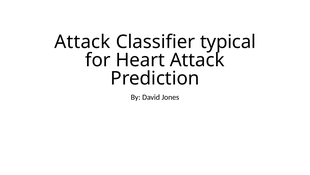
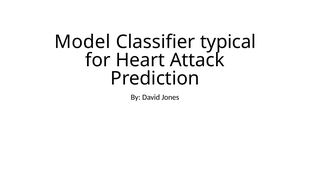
Attack: Attack -> Model (82, 42)
